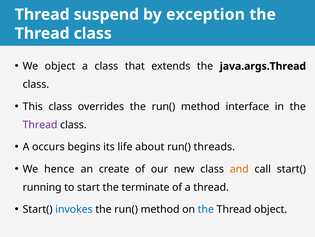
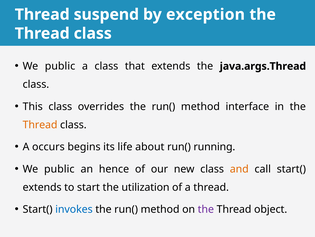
object: object -> public (60, 66)
Thread colour: purple -> orange (40, 124)
threads: threads -> running (214, 146)
hence: hence -> public (59, 169)
create: create -> hence (114, 169)
running: running -> extends (42, 187)
terminate: terminate -> utilization (146, 187)
the colour: blue -> purple (206, 209)
